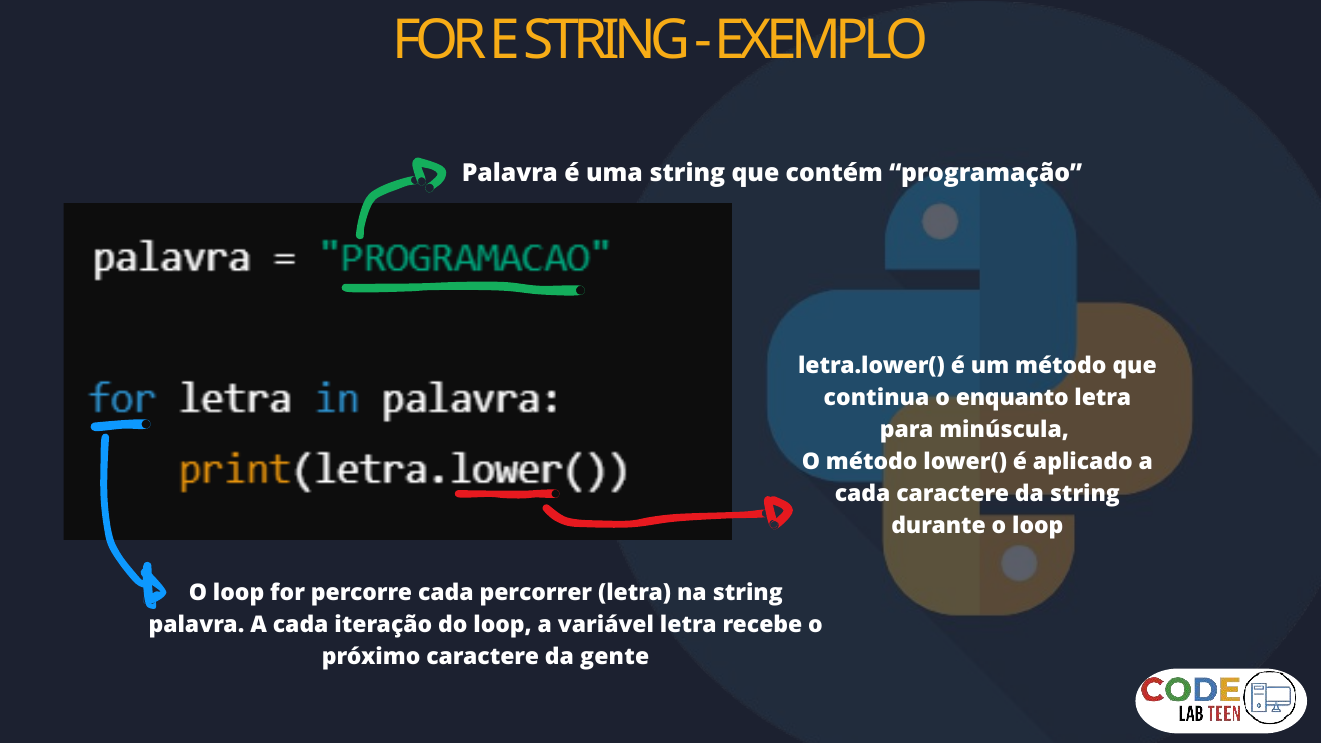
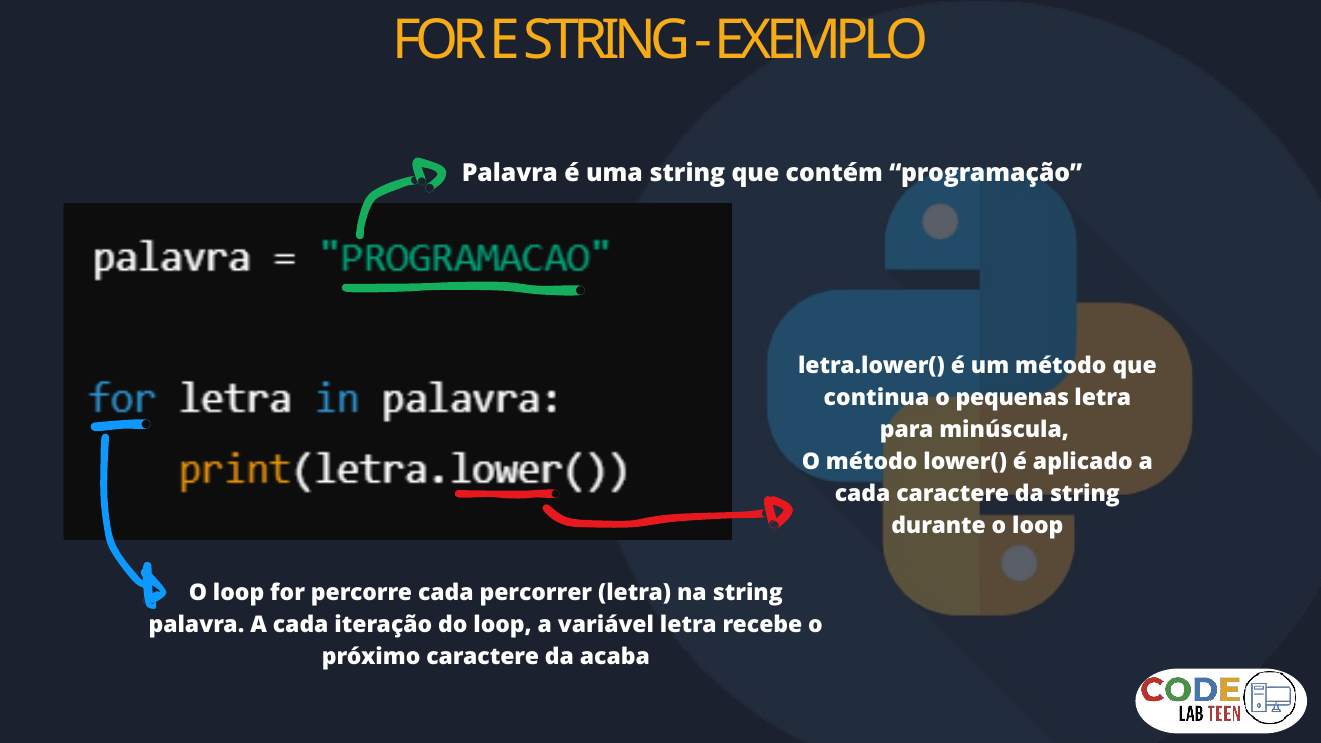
enquanto: enquanto -> pequenas (1012, 398)
gente: gente -> acaba (615, 657)
